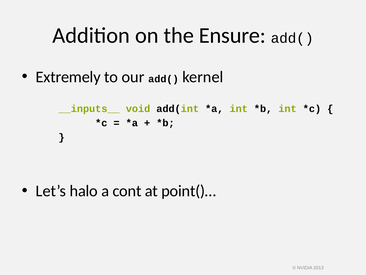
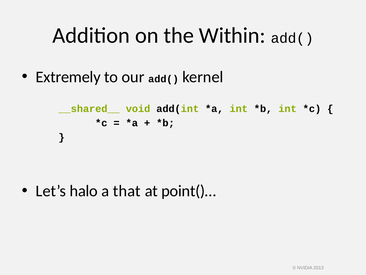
Ensure: Ensure -> Within (232, 35)
__inputs__: __inputs__ -> __shared__ (89, 108)
cont: cont -> that (127, 191)
